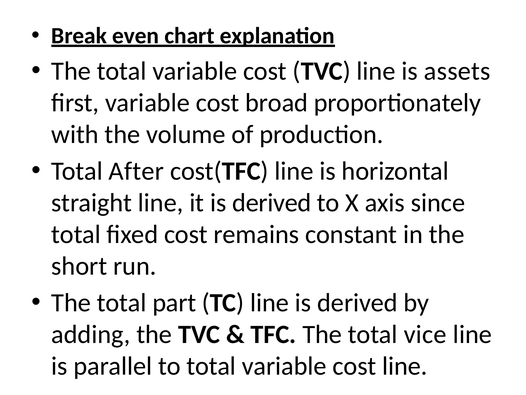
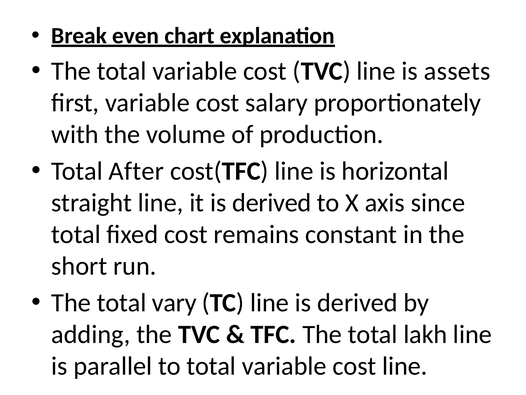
broad: broad -> salary (277, 103)
part: part -> vary (174, 303)
vice: vice -> lakh (425, 334)
